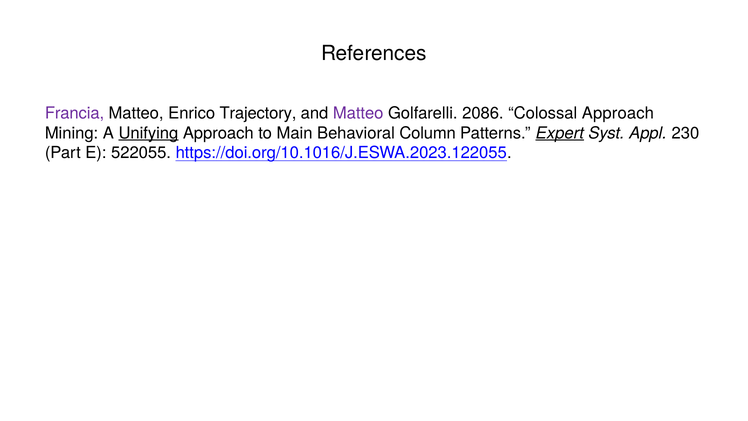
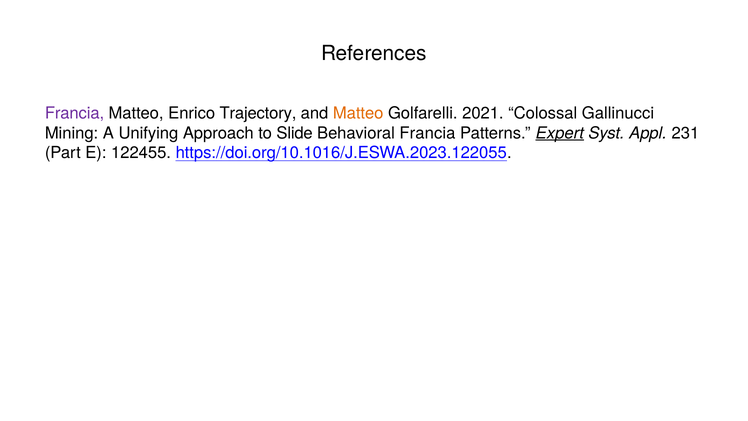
Matteo colour: purple -> orange (358, 113)
2086: 2086 -> 2021 (483, 113)
Colossal Approach: Approach -> Gallinucci (618, 113)
Unifying underline: present -> none (148, 133)
Main: Main -> Slide (295, 133)
Behavioral Column: Column -> Francia (427, 133)
230: 230 -> 231 (685, 133)
522055: 522055 -> 122455 (141, 153)
